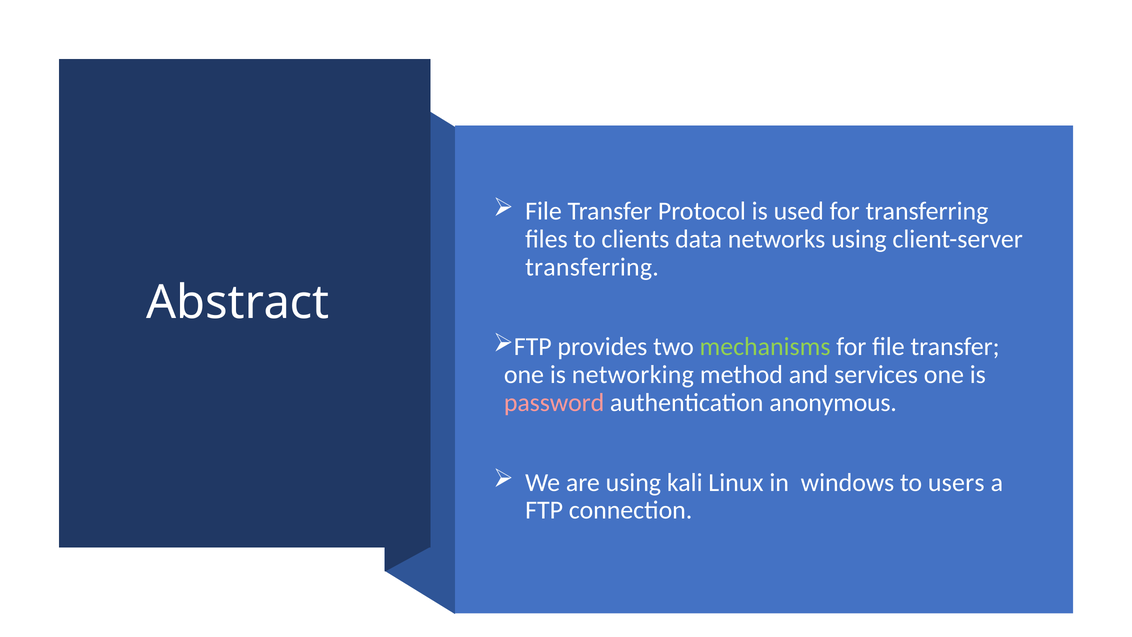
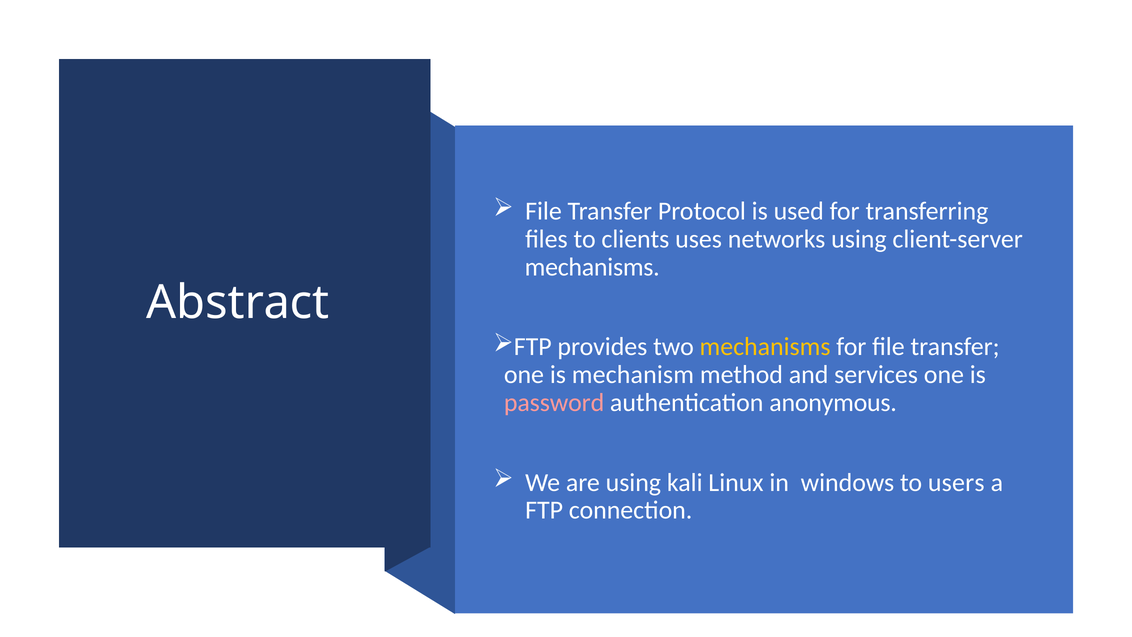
data: data -> uses (699, 239)
transferring: transferring -> mechanisms (592, 267)
mechanisms colour: light green -> yellow (765, 347)
networking: networking -> mechanism (633, 375)
